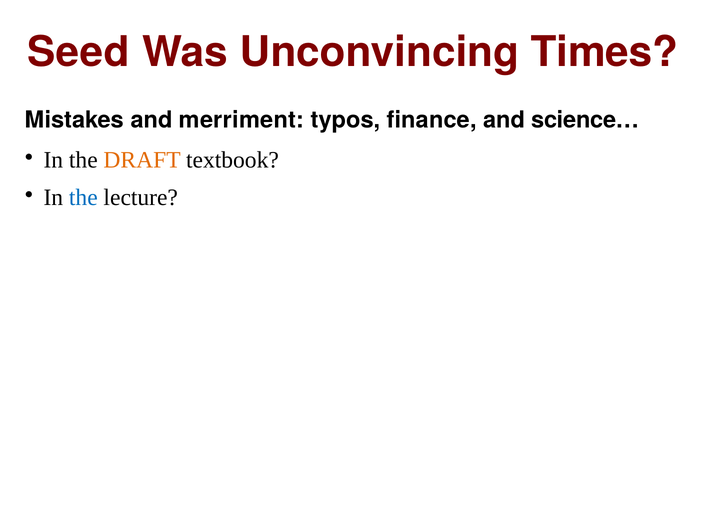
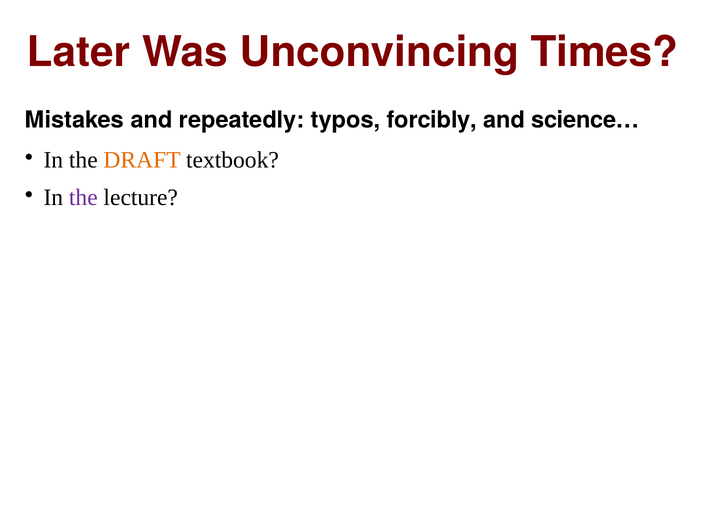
Seed: Seed -> Later (79, 52)
merriment: merriment -> repeatedly (242, 120)
finance: finance -> forcibly (432, 120)
the colour: blue -> purple (83, 198)
